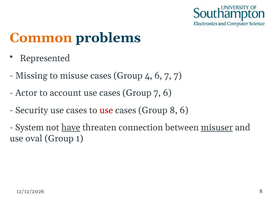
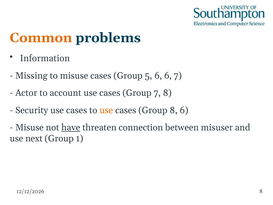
Represented: Represented -> Information (45, 58)
4: 4 -> 5 (148, 76)
6 7: 7 -> 6 (168, 76)
7 6: 6 -> 8 (167, 93)
use colour: red -> orange (106, 110)
System: System -> Misuse (29, 127)
misuser underline: present -> none (217, 127)
oval: oval -> next (34, 138)
